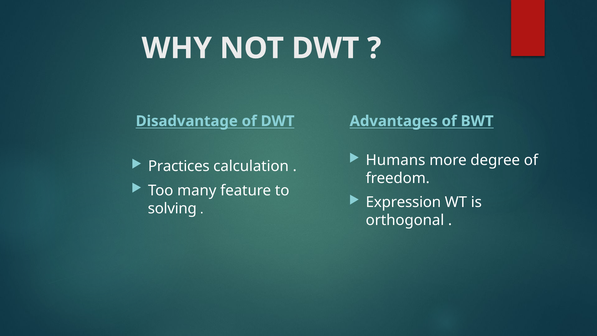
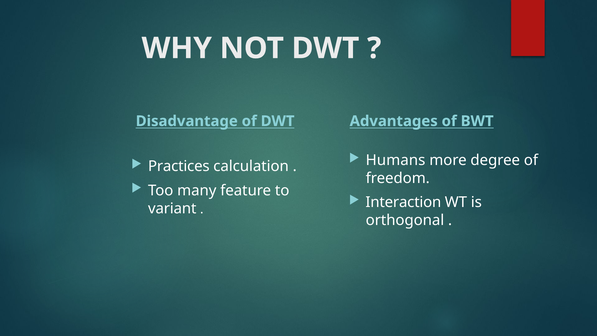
Expression: Expression -> Interaction (403, 202)
solving: solving -> variant (172, 208)
